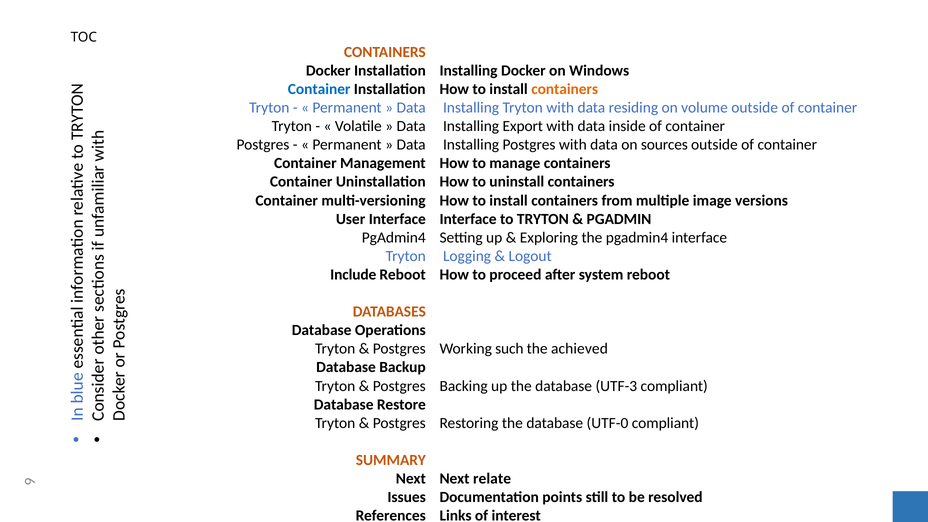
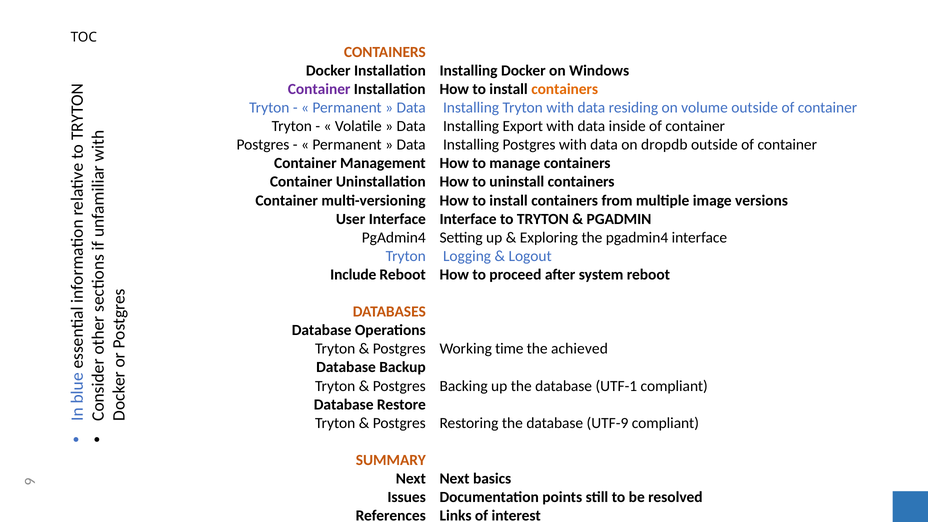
Container colour: blue -> purple (319, 89)
sources: sources -> dropdb (664, 145)
such: such -> time (509, 349)
UTF-3: UTF-3 -> UTF-1 (616, 386)
UTF-0: UTF-0 -> UTF-9 (607, 423)
relate: relate -> basics (492, 479)
